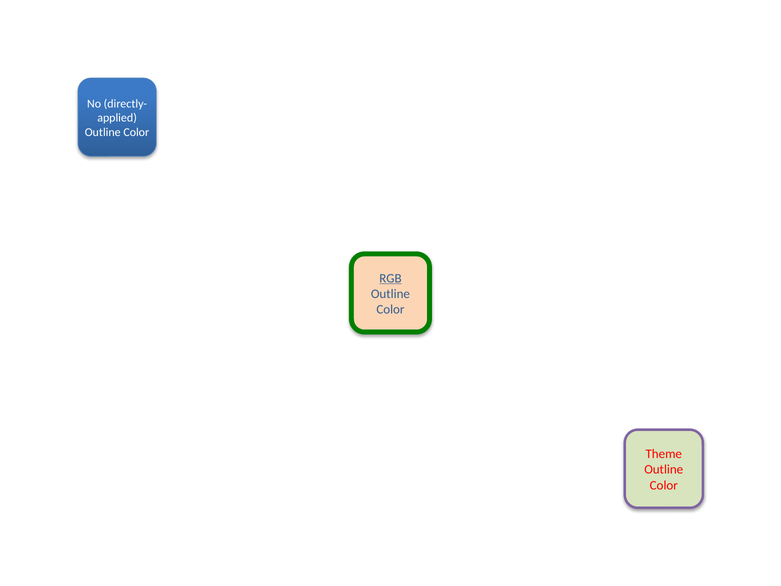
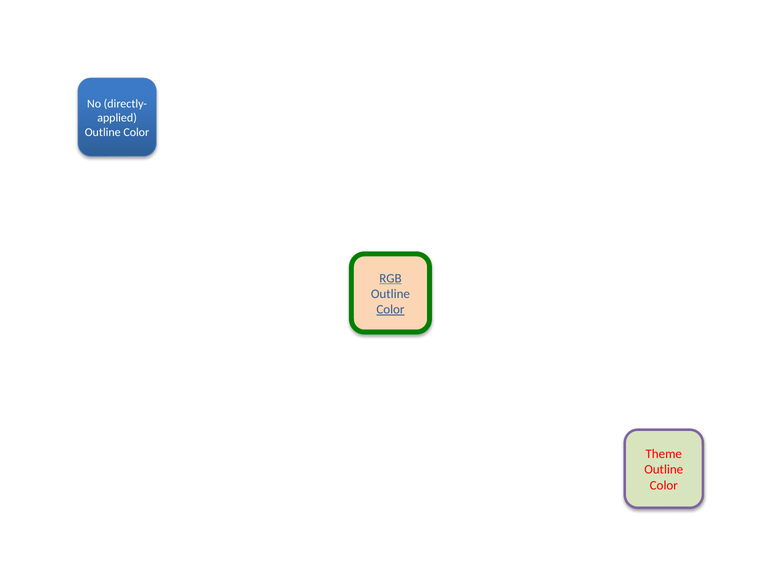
Color underline: none -> present (390, 309)
